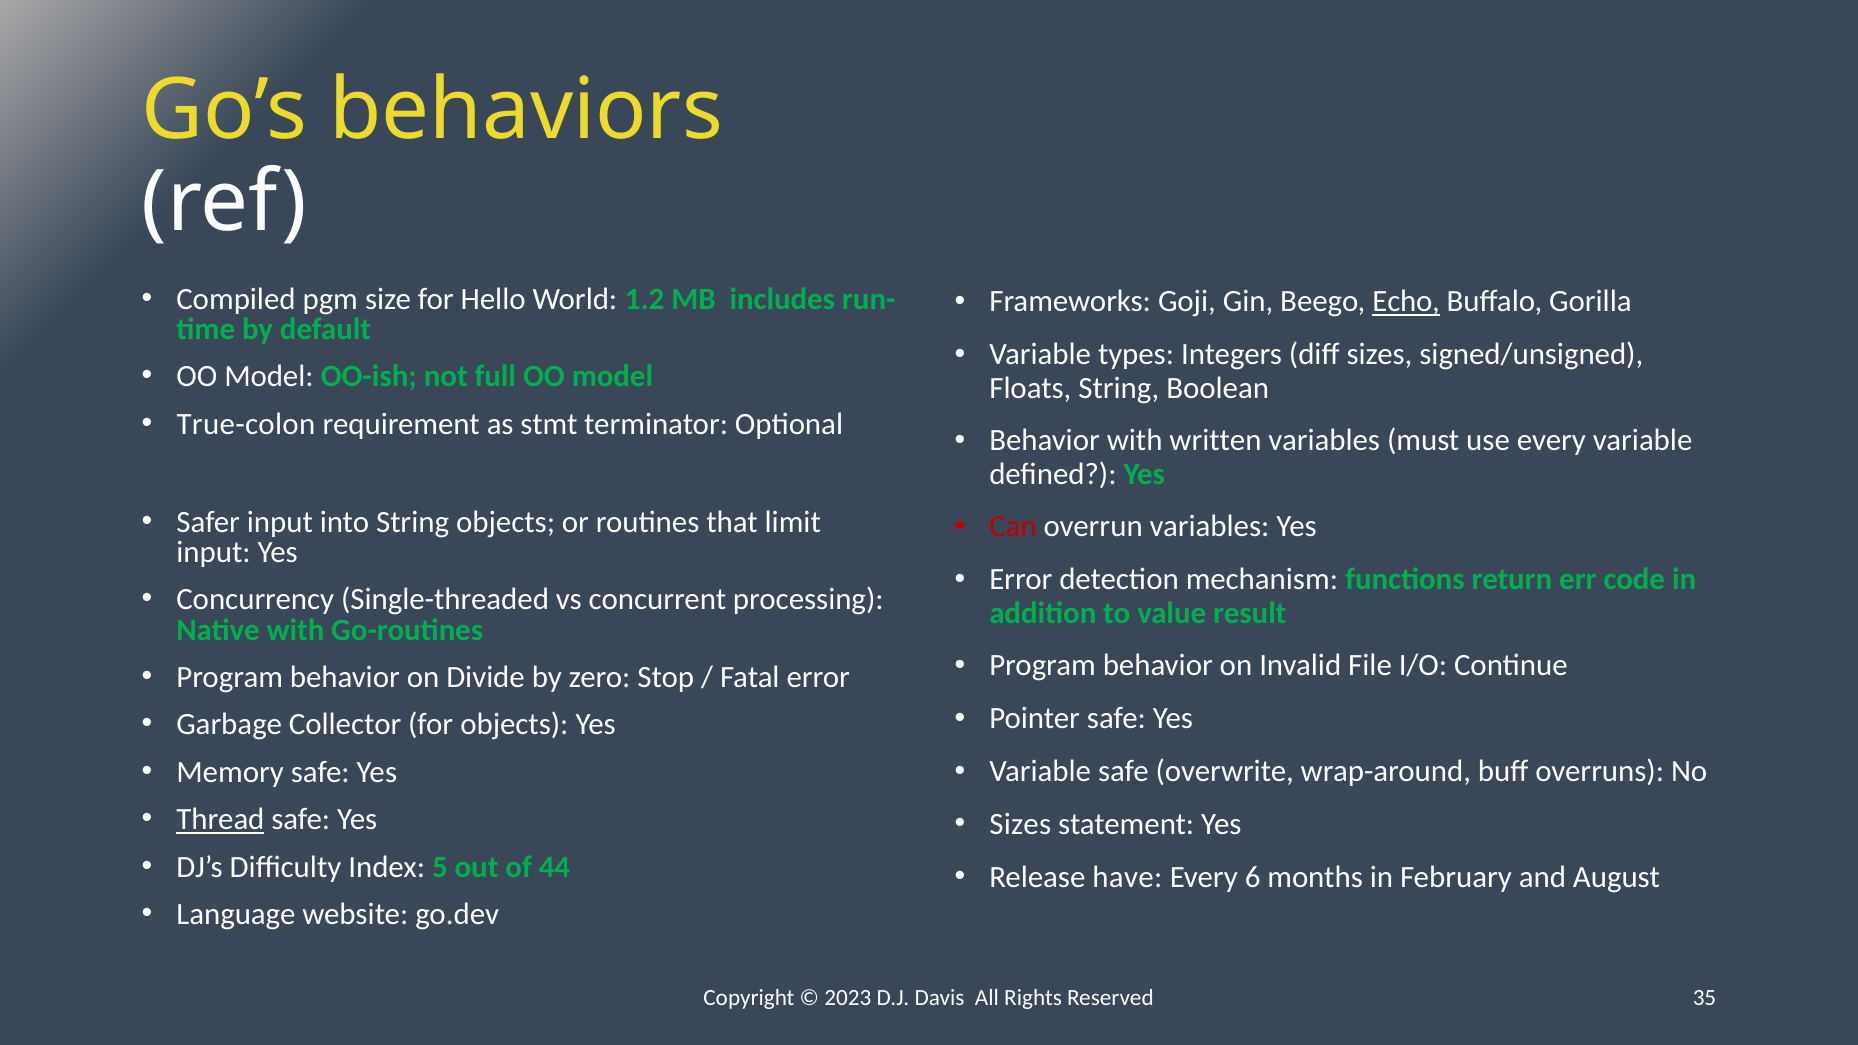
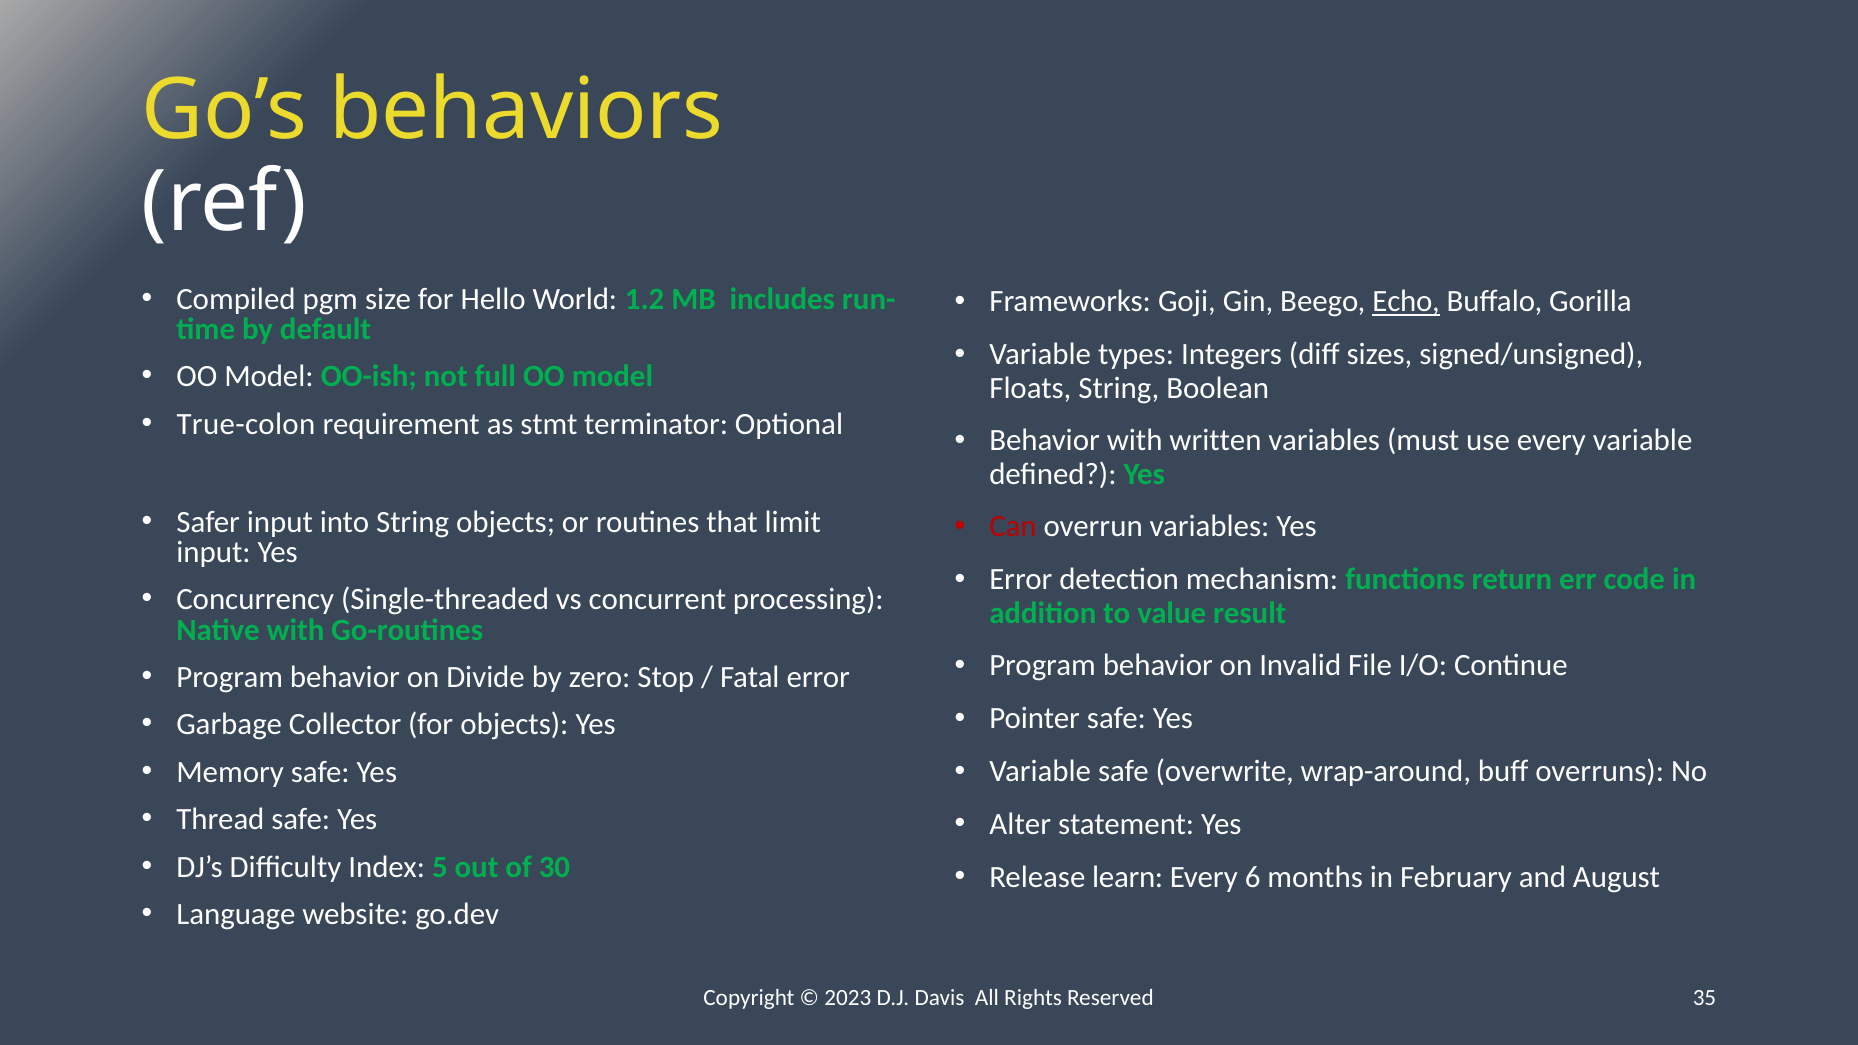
Thread underline: present -> none (220, 820)
Sizes: Sizes -> Alter (1020, 824)
44: 44 -> 30 (554, 867)
have: have -> learn (1128, 877)
